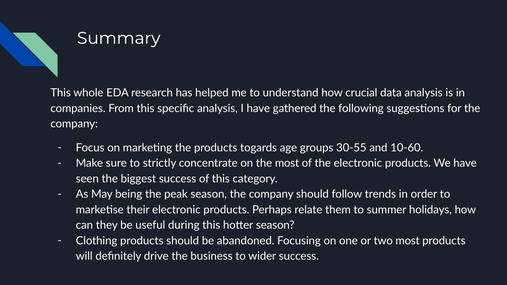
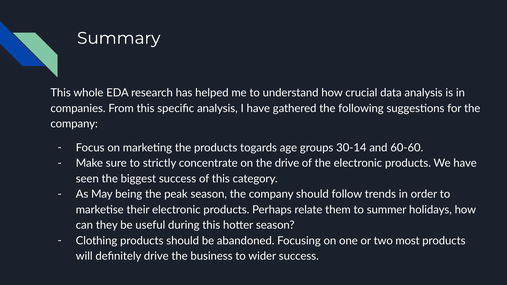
30-55: 30-55 -> 30-14 (351, 148)
10-60: 10-60 -> 60-60 (407, 148)
the most: most -> drive (287, 163)
